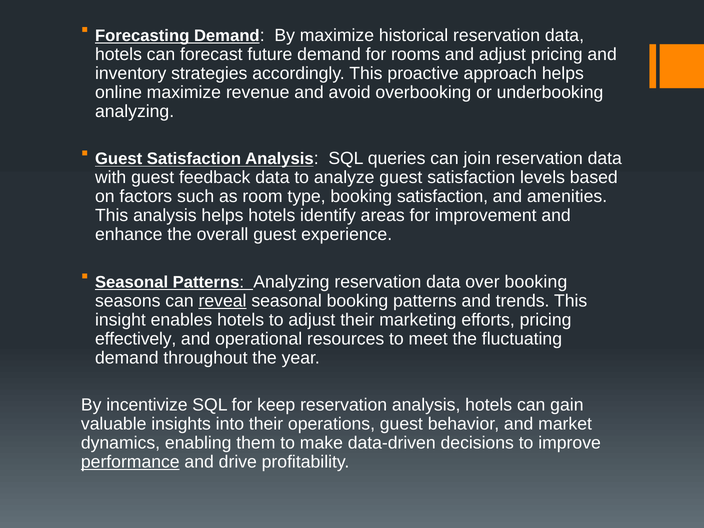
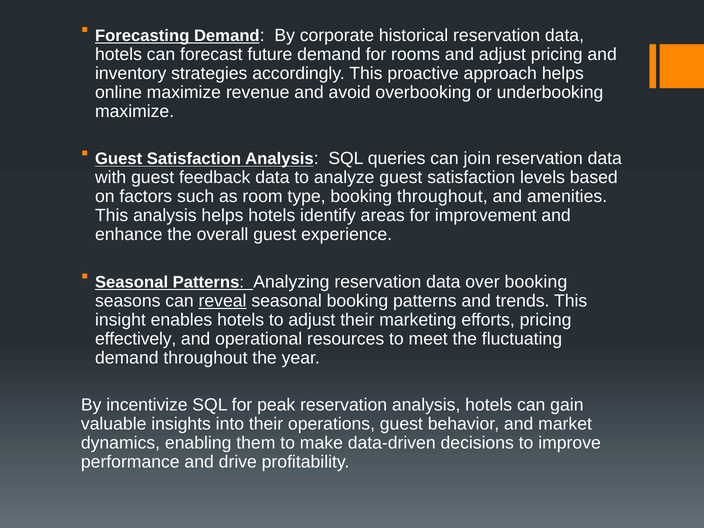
By maximize: maximize -> corporate (337, 35)
analyzing: analyzing -> maximize (135, 111)
booking satisfaction: satisfaction -> throughout (442, 197)
keep: keep -> peak (276, 405)
performance underline: present -> none (130, 462)
